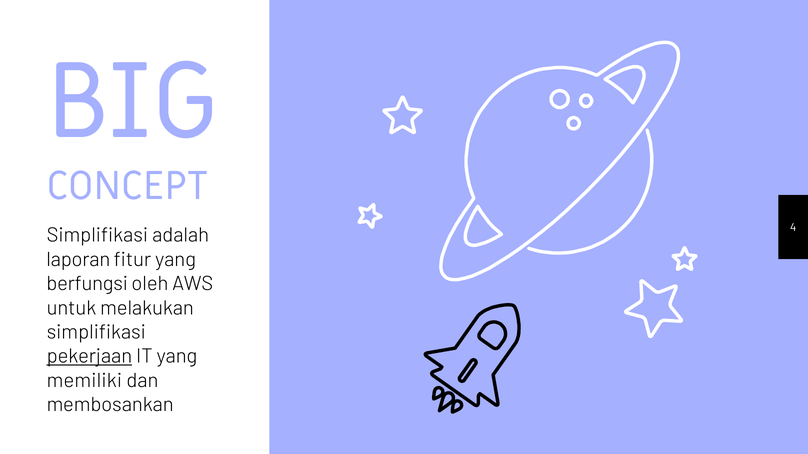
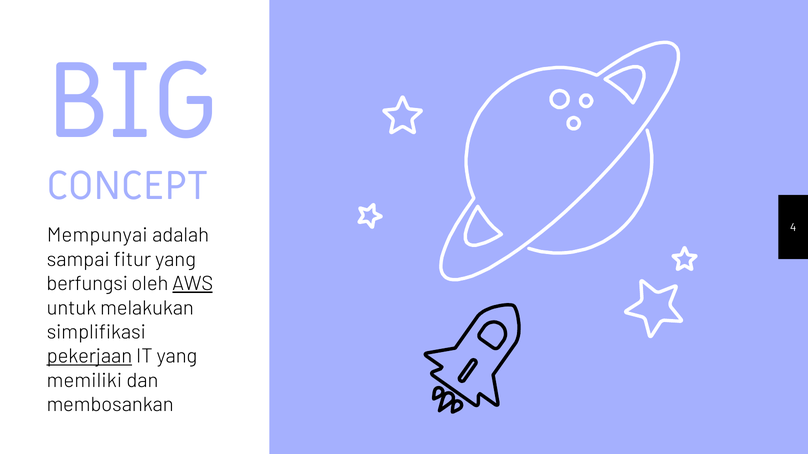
Simplifikasi: Simplifikasi -> Mempunyai (97, 236)
laporan: laporan -> sampai (78, 260)
AWS underline: none -> present (193, 284)
